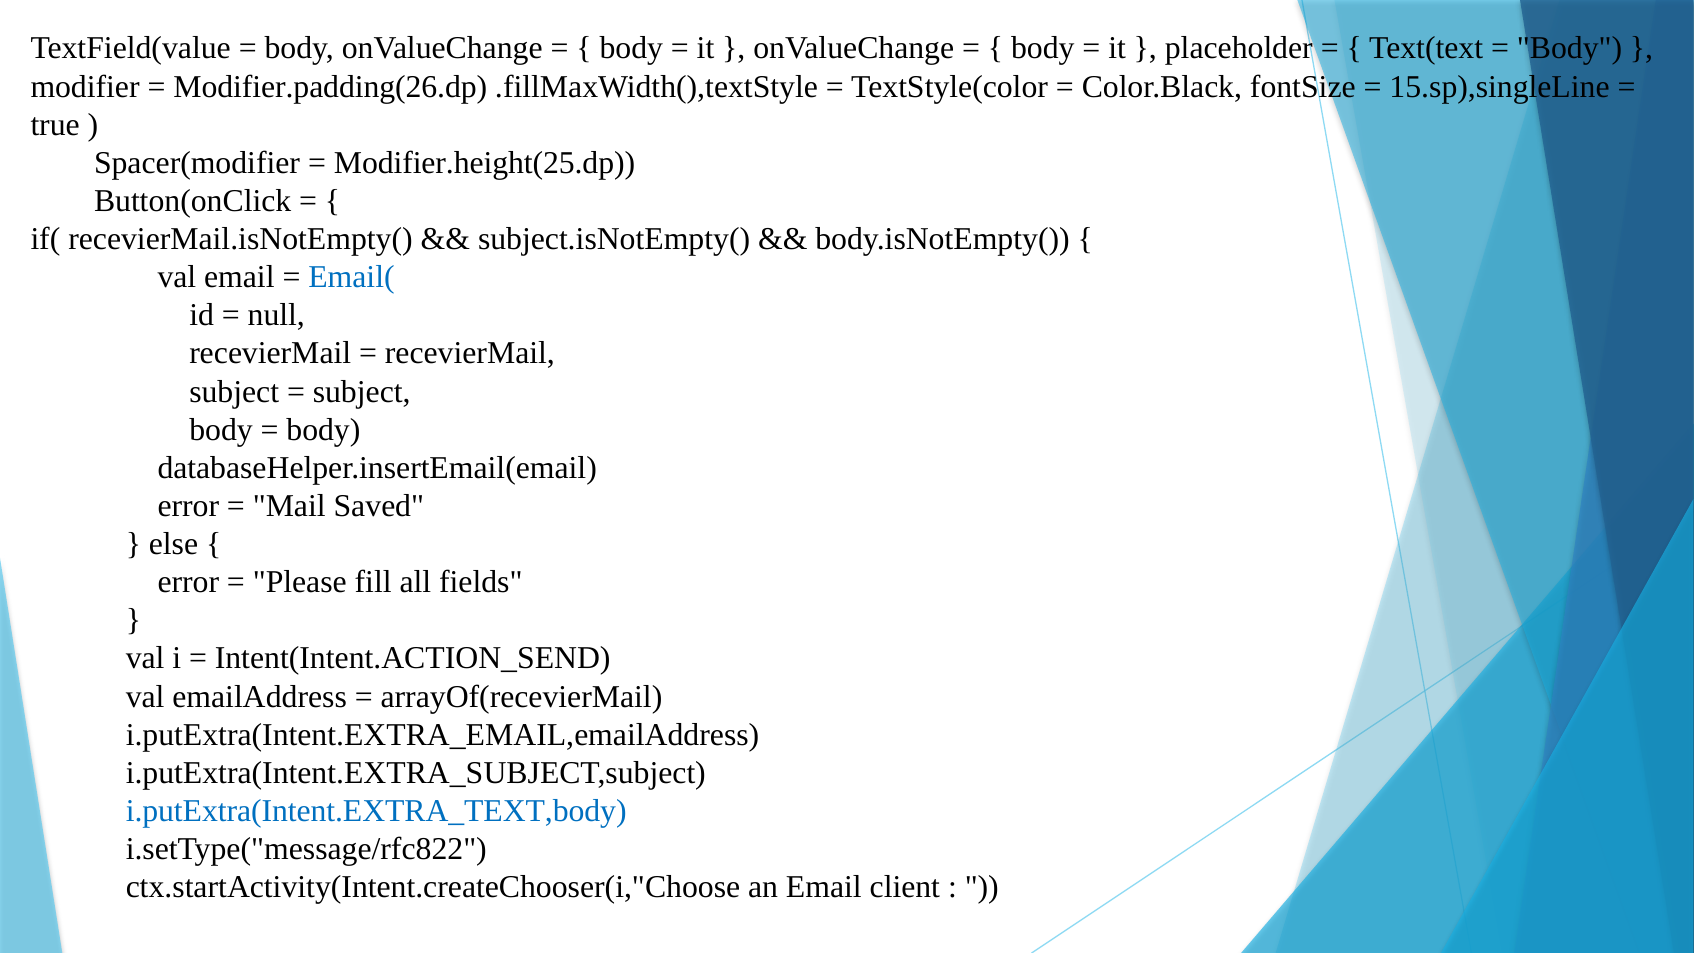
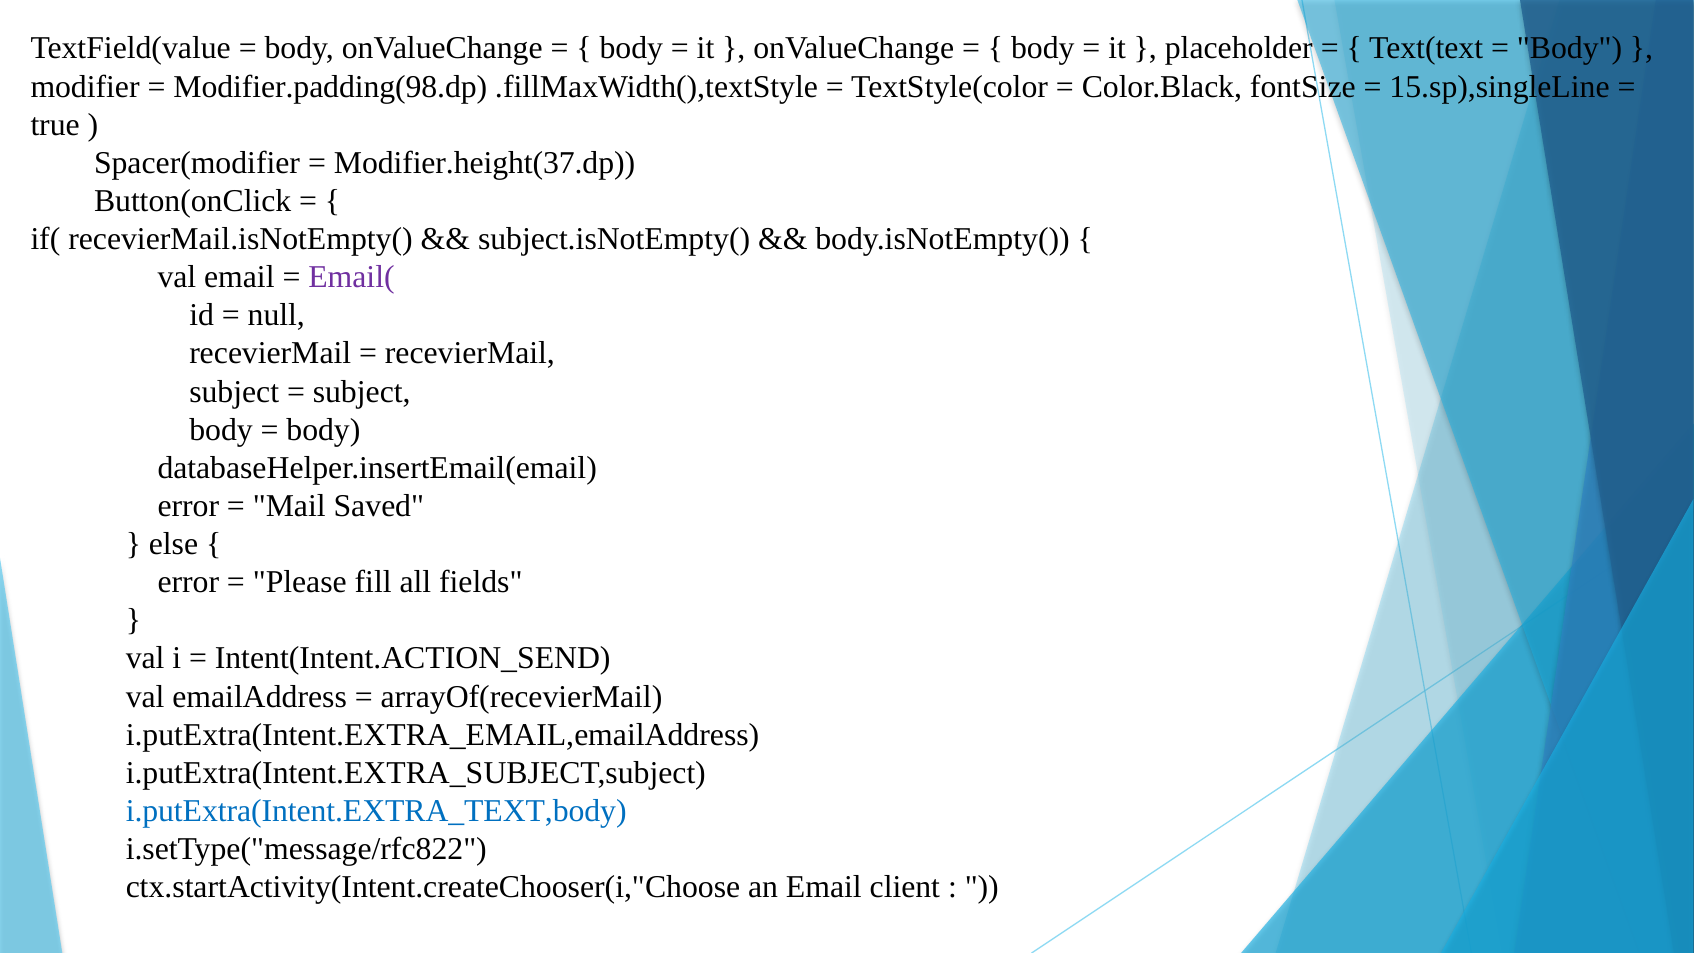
Modifier.padding(26.dp: Modifier.padding(26.dp -> Modifier.padding(98.dp (330, 87)
Modifier.height(25.dp: Modifier.height(25.dp -> Modifier.height(37.dp (484, 163)
Email( colour: blue -> purple (351, 277)
